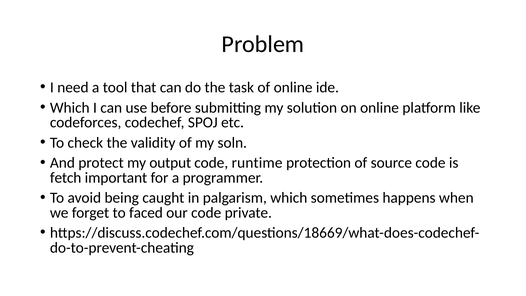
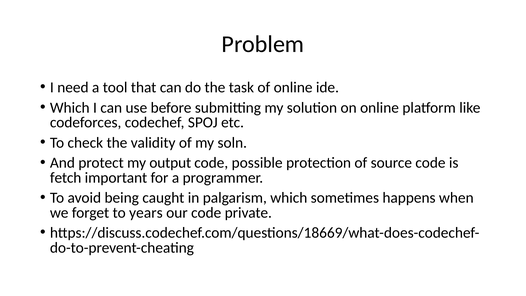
runtime: runtime -> possible (257, 163)
faced: faced -> years (146, 213)
